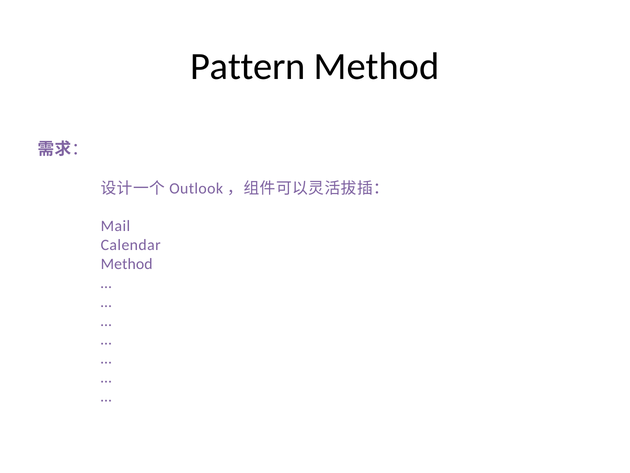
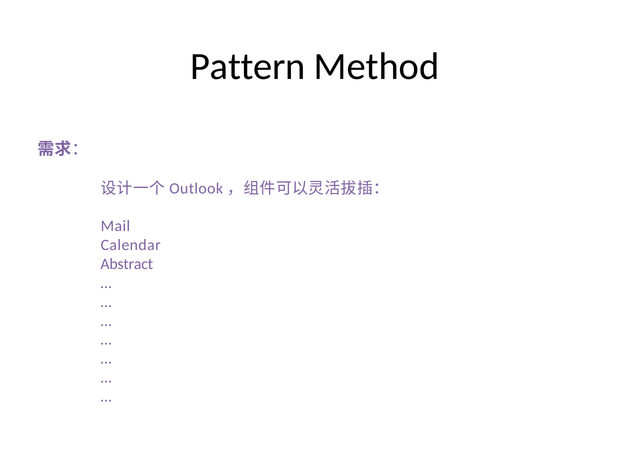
Method: Method -> Abstract (127, 264)
